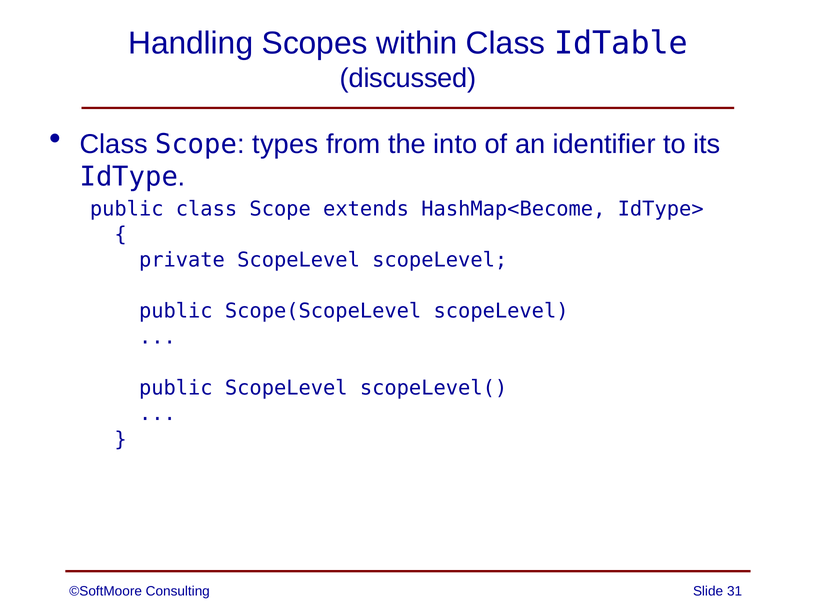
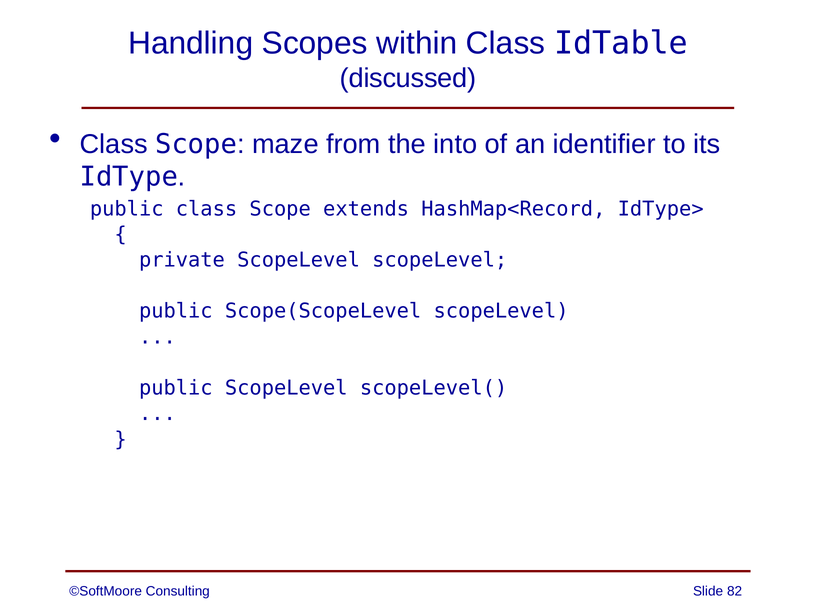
types: types -> maze (285, 144)
HashMap<Become: HashMap<Become -> HashMap<Record (513, 209)
31: 31 -> 82 (735, 591)
